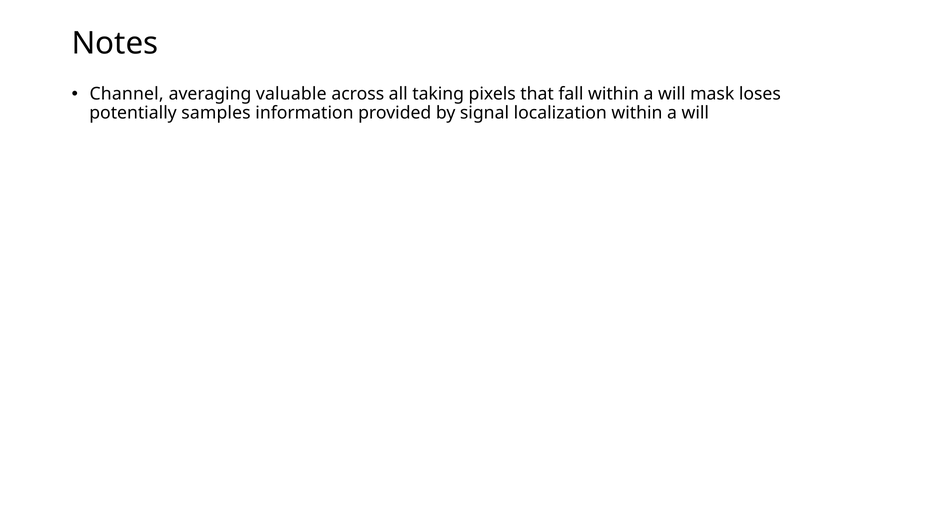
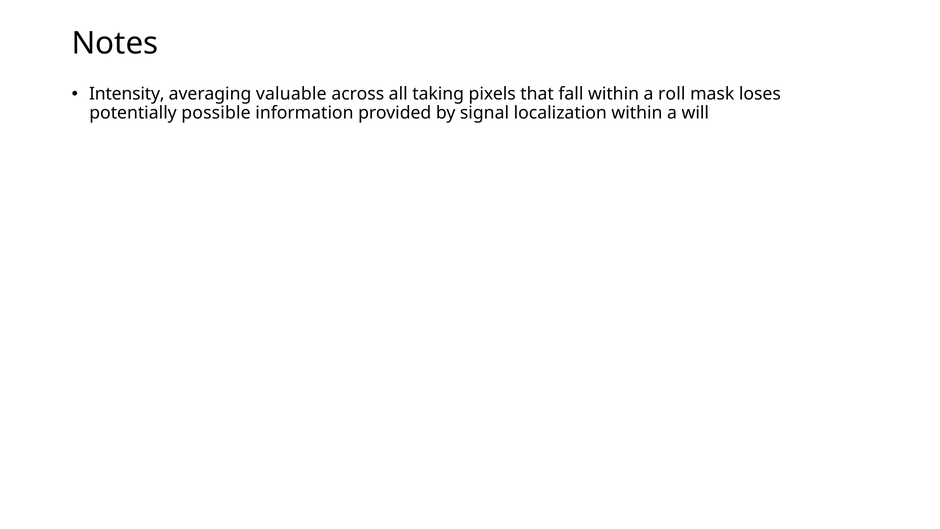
Channel: Channel -> Intensity (127, 94)
fall within a will: will -> roll (672, 94)
samples: samples -> possible (216, 113)
